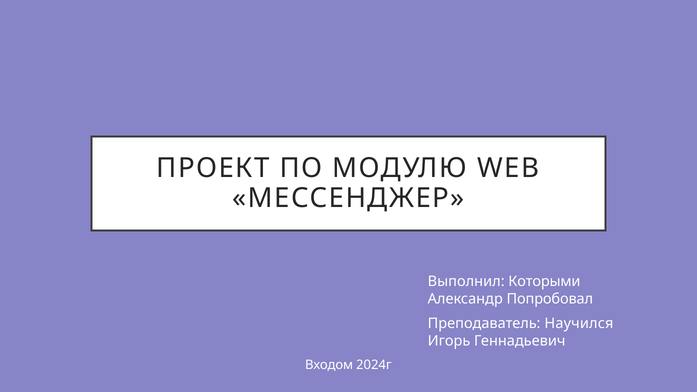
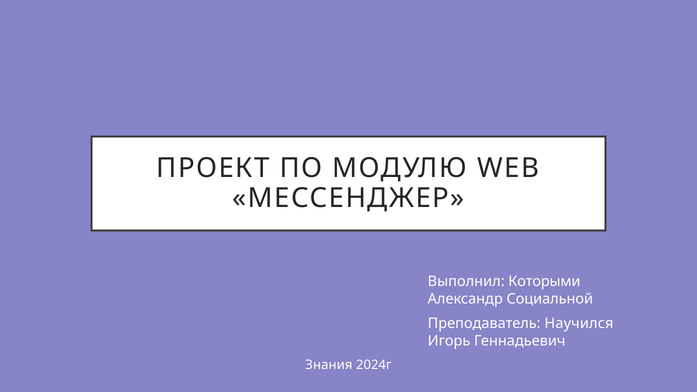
Попробовал: Попробовал -> Социальной (550, 299)
Входом: Входом -> Знания (329, 365)
